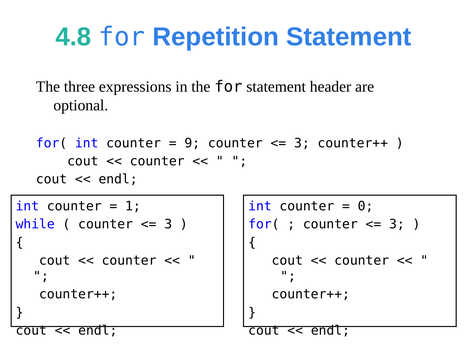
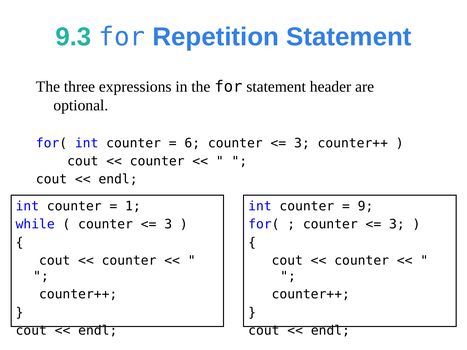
4.8: 4.8 -> 9.3 (73, 37)
9: 9 -> 6 (192, 143)
0: 0 -> 9 (366, 206)
